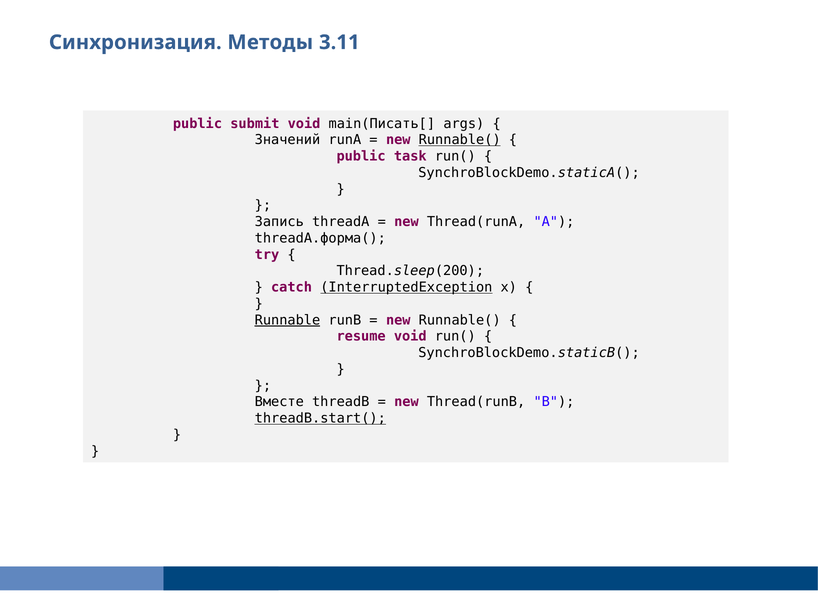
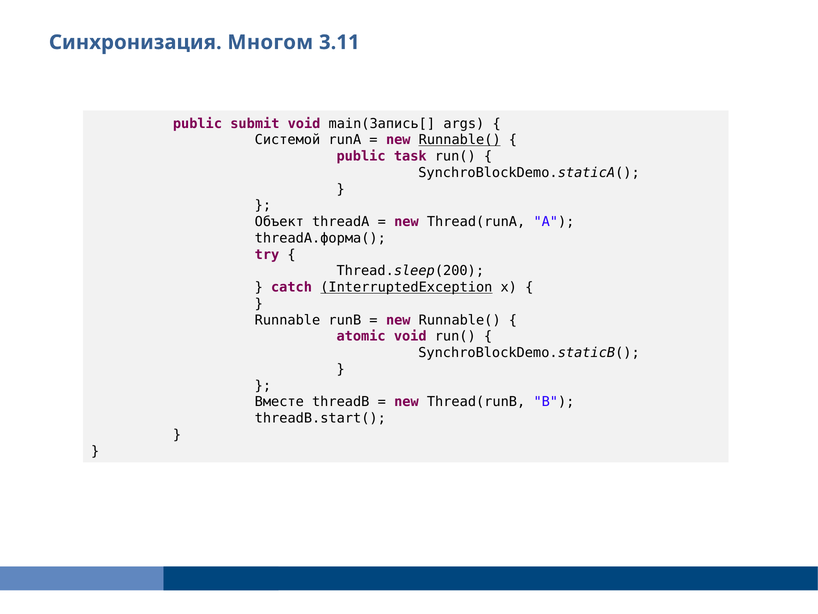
Методы: Методы -> Многом (270, 42)
main(Писать[: main(Писать[ -> main(Запись[ (382, 123)
Значений: Значений -> Системой (287, 140)
Запись: Запись -> Объект (279, 222)
Runnable underline: present -> none (287, 320)
resume: resume -> atomic (361, 336)
threadB.start( underline: present -> none (320, 418)
